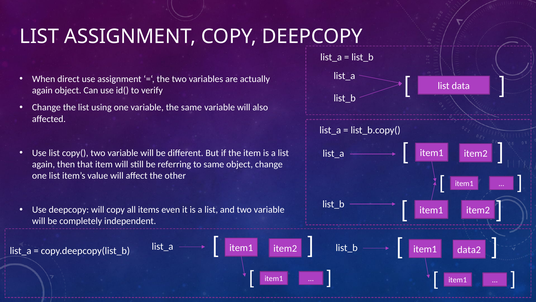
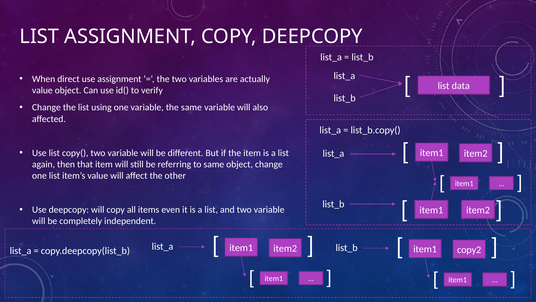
again: again -> value (42, 90)
data2: data2 -> copy2 (469, 249)
